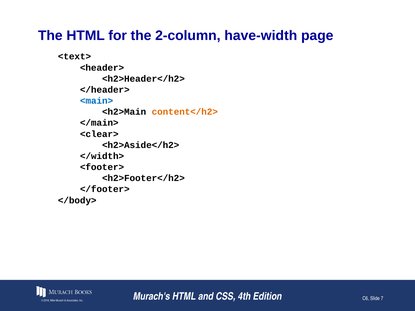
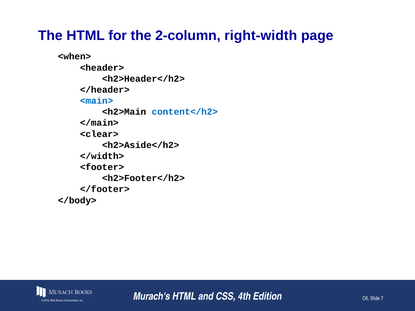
have-width: have-width -> right-width (261, 36)
<text>: <text> -> <when> (75, 57)
content</h2> colour: orange -> blue (185, 112)
